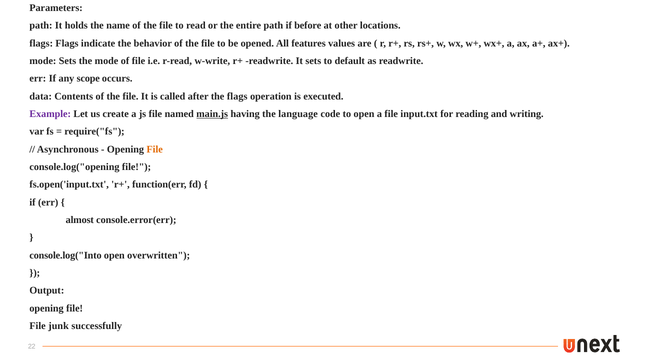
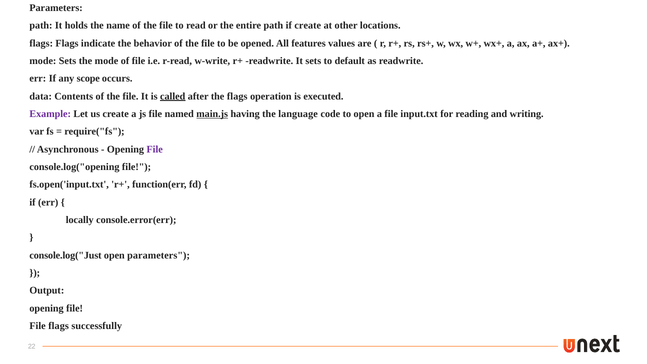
if before: before -> create (308, 25)
called underline: none -> present (173, 96)
File colour: orange -> purple (155, 149)
almost: almost -> locally (80, 220)
console.log("Into: console.log("Into -> console.log("Just (65, 255)
open overwritten: overwritten -> parameters (159, 255)
File junk: junk -> flags (59, 326)
